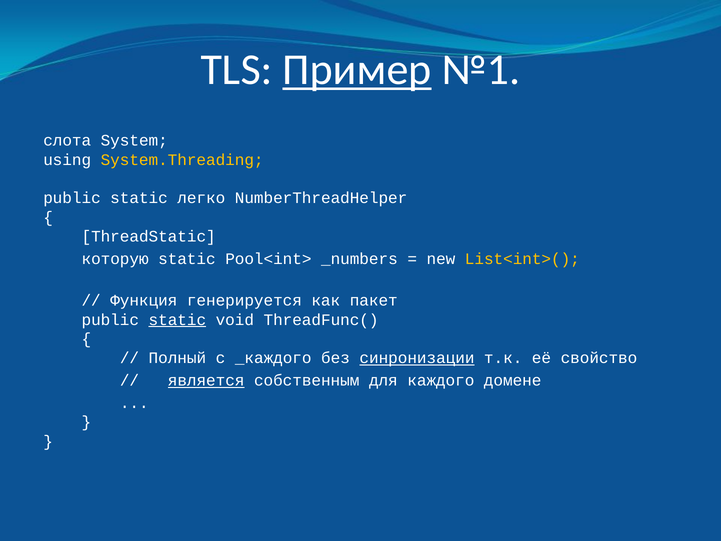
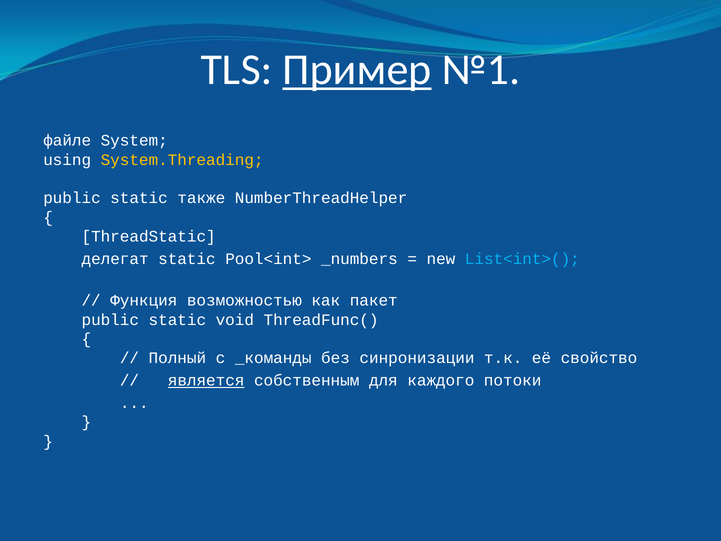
слота: слота -> файле (67, 140)
легко: легко -> также (201, 198)
которую: которую -> делегат (115, 259)
List<int>( colour: yellow -> light blue (522, 259)
генерируется: генерируется -> возможностью (244, 300)
static underline: present -> none (177, 320)
_каждого: _каждого -> _команды (273, 358)
синронизации underline: present -> none (417, 358)
домене: домене -> потоки (513, 380)
